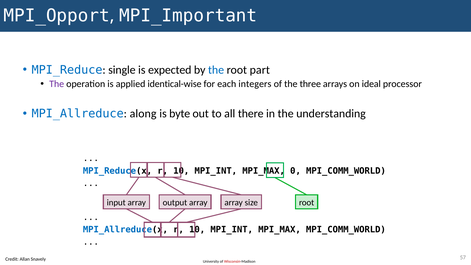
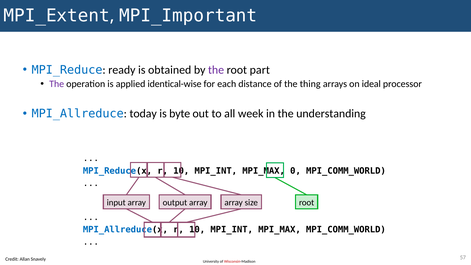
MPI_Opport: MPI_Opport -> MPI_Extent (57, 16)
single: single -> ready (122, 70)
expected: expected -> obtained (170, 70)
the colour: blue -> purple (216, 70)
integers: integers -> distance (255, 84)
three: three -> thing (310, 84)
along: along -> today (143, 114)
there: there -> week (251, 114)
